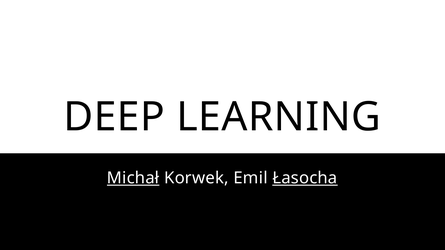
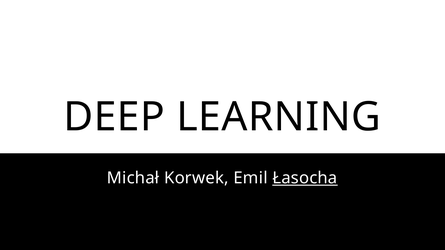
Michał underline: present -> none (133, 178)
